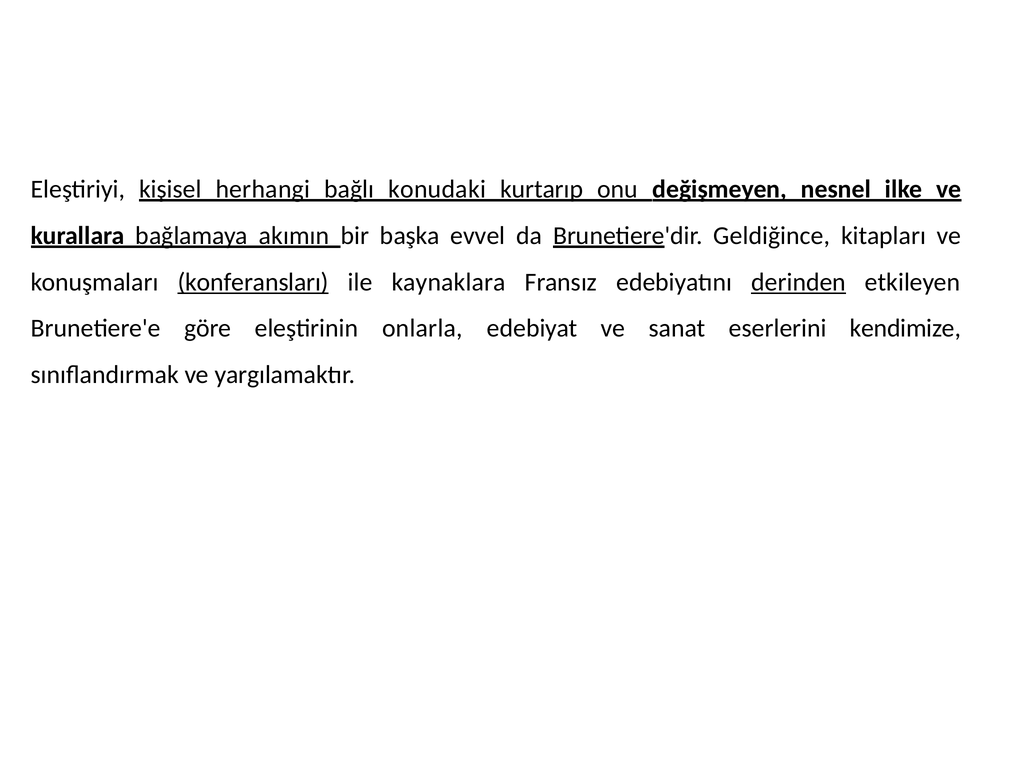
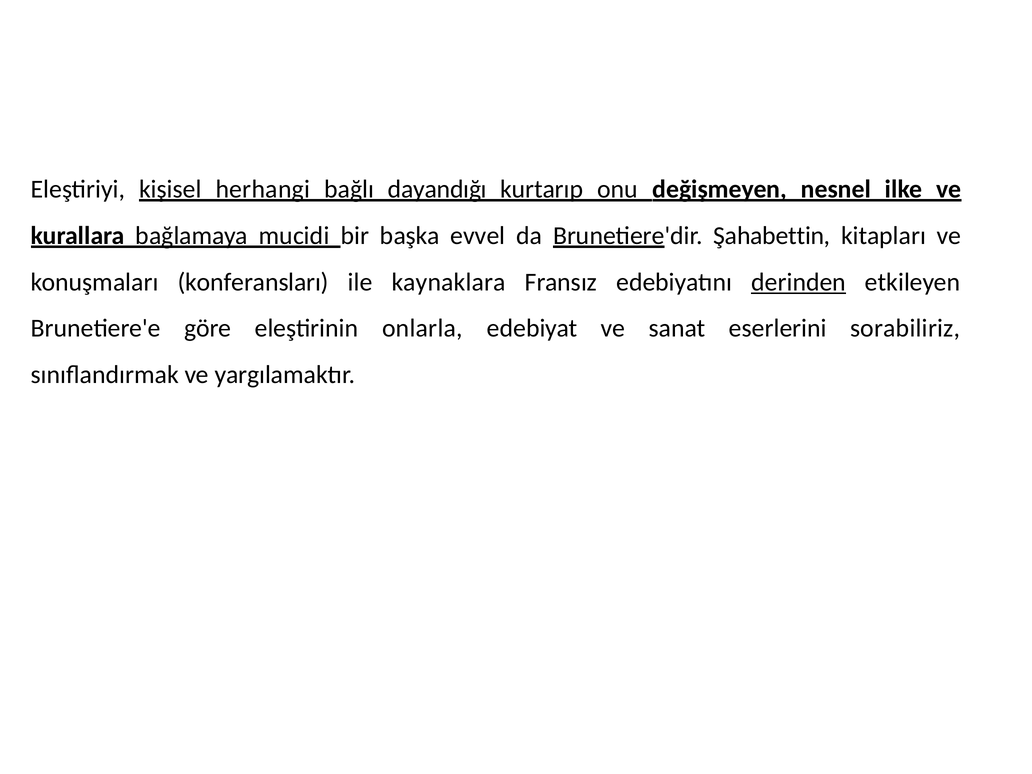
konudaki: konudaki -> dayandığı (437, 189)
akımın: akımın -> mucidi (294, 236)
Geldiğince: Geldiğince -> Şahabettin (772, 236)
konferansları underline: present -> none (253, 282)
kendimize: kendimize -> sorabiliriz (905, 328)
